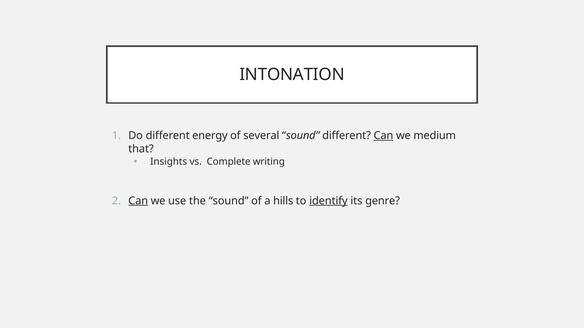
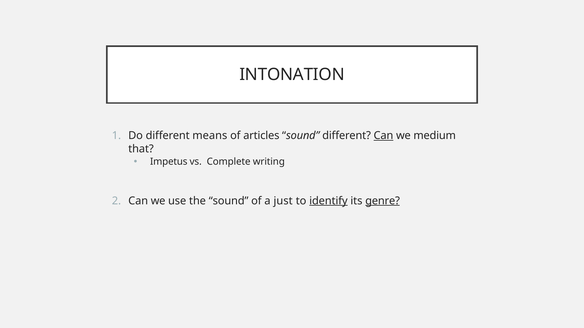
energy: energy -> means (210, 136)
several: several -> articles (261, 136)
Insights: Insights -> Impetus (169, 162)
Can underline: present -> none (138, 201)
hills: hills -> just (283, 201)
genre underline: none -> present (383, 201)
